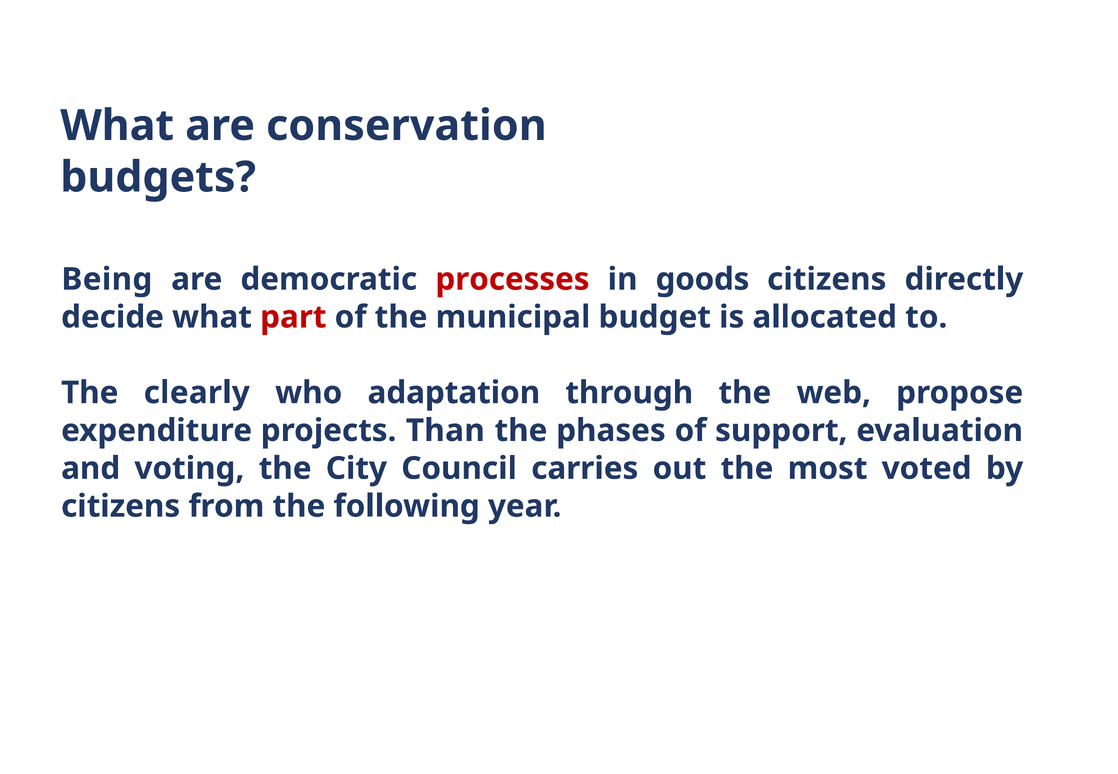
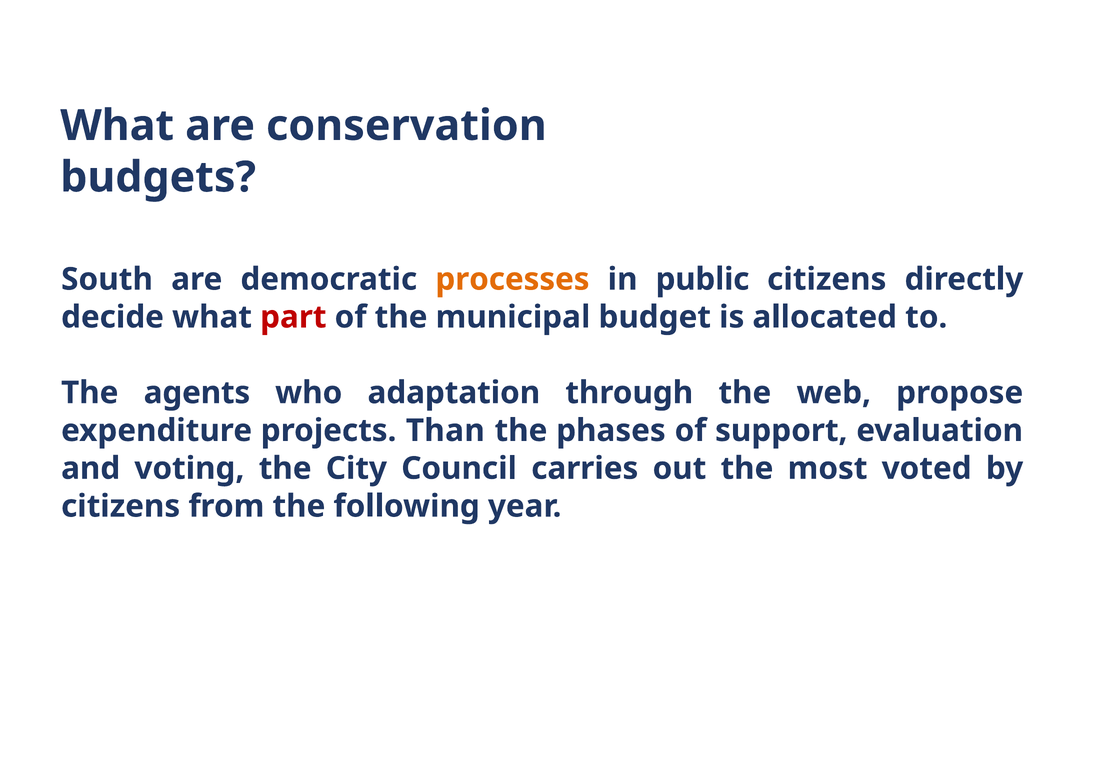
Being: Being -> South (107, 279)
processes colour: red -> orange (512, 279)
goods: goods -> public (702, 279)
clearly: clearly -> agents (197, 393)
